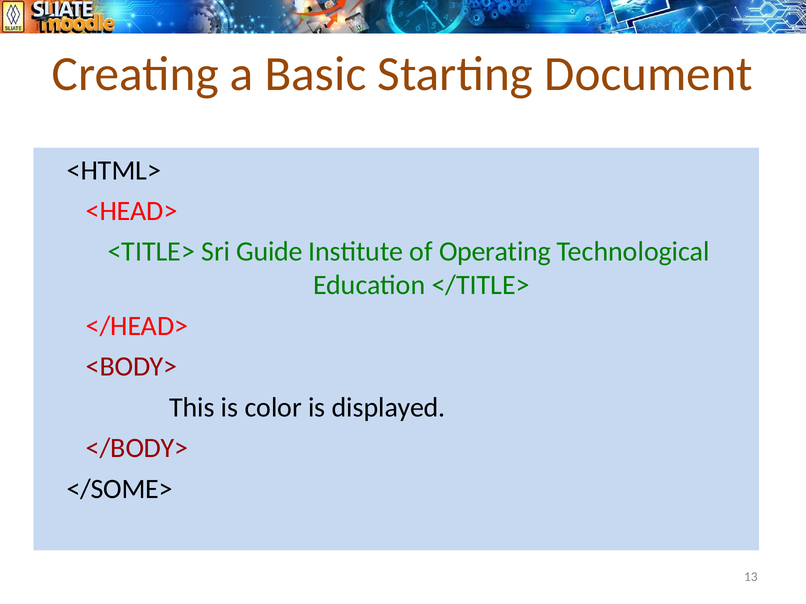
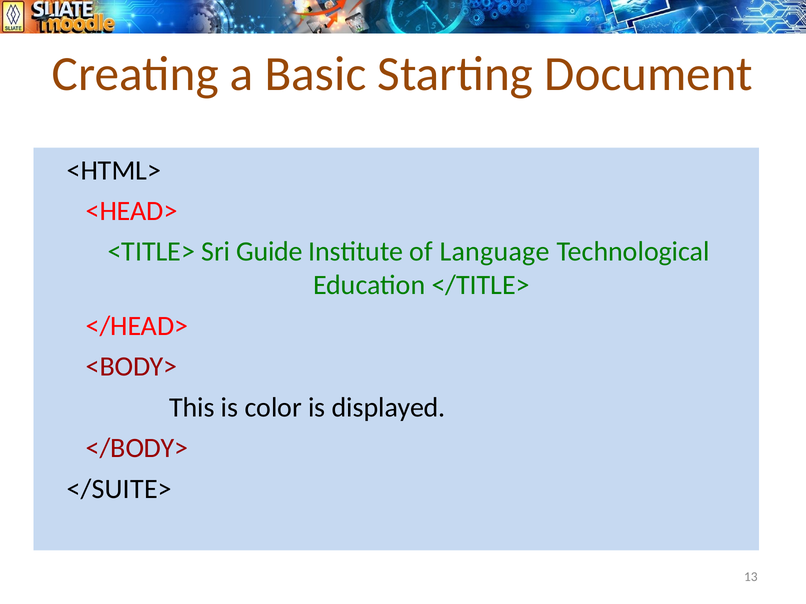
Operating: Operating -> Language (495, 252)
</SOME>: </SOME> -> </SUITE> (119, 489)
